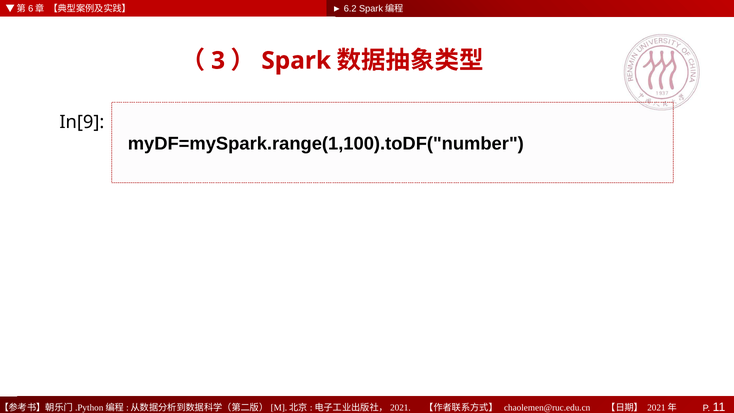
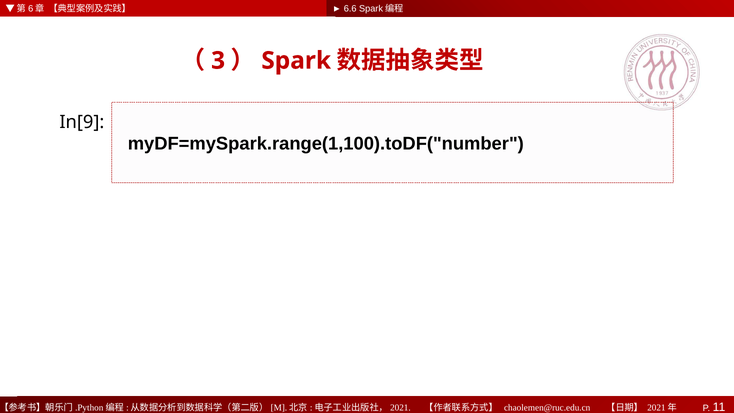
6.2: 6.2 -> 6.6 (350, 9)
